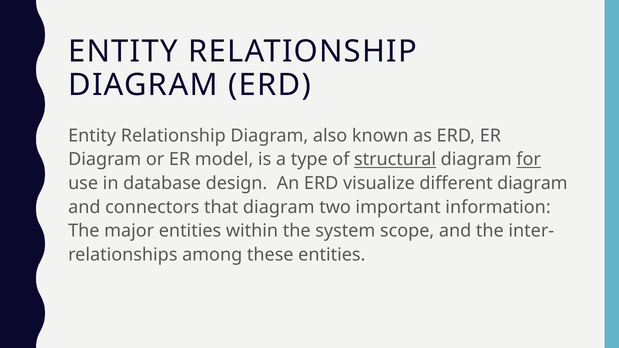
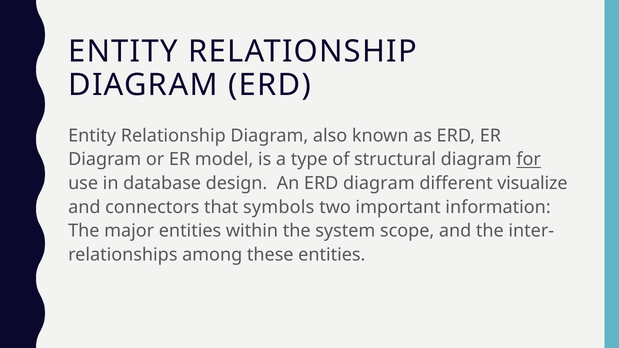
structural underline: present -> none (395, 160)
ERD visualize: visualize -> diagram (379, 183)
different diagram: diagram -> visualize (532, 183)
that diagram: diagram -> symbols (279, 207)
